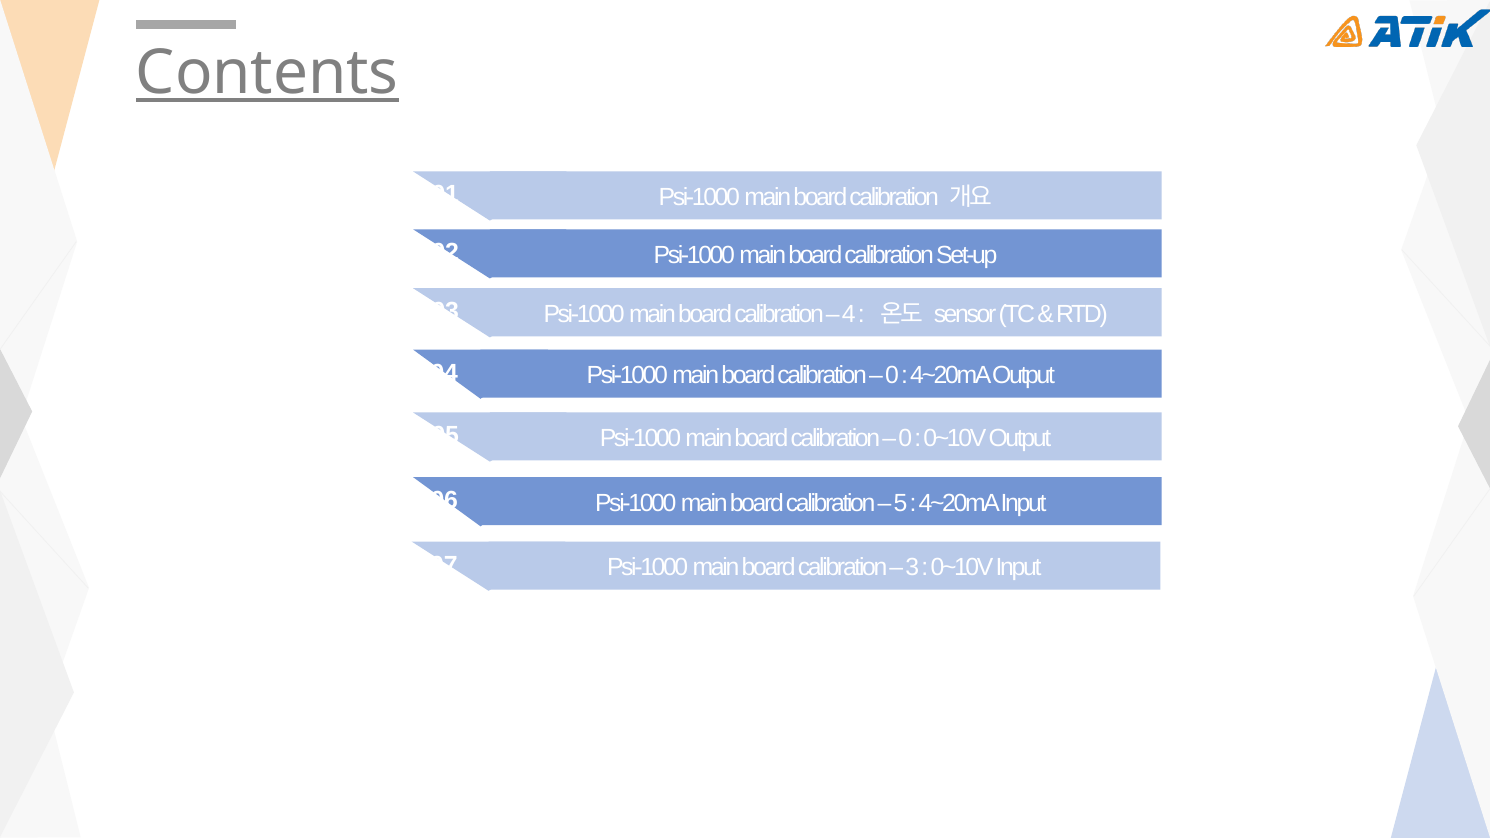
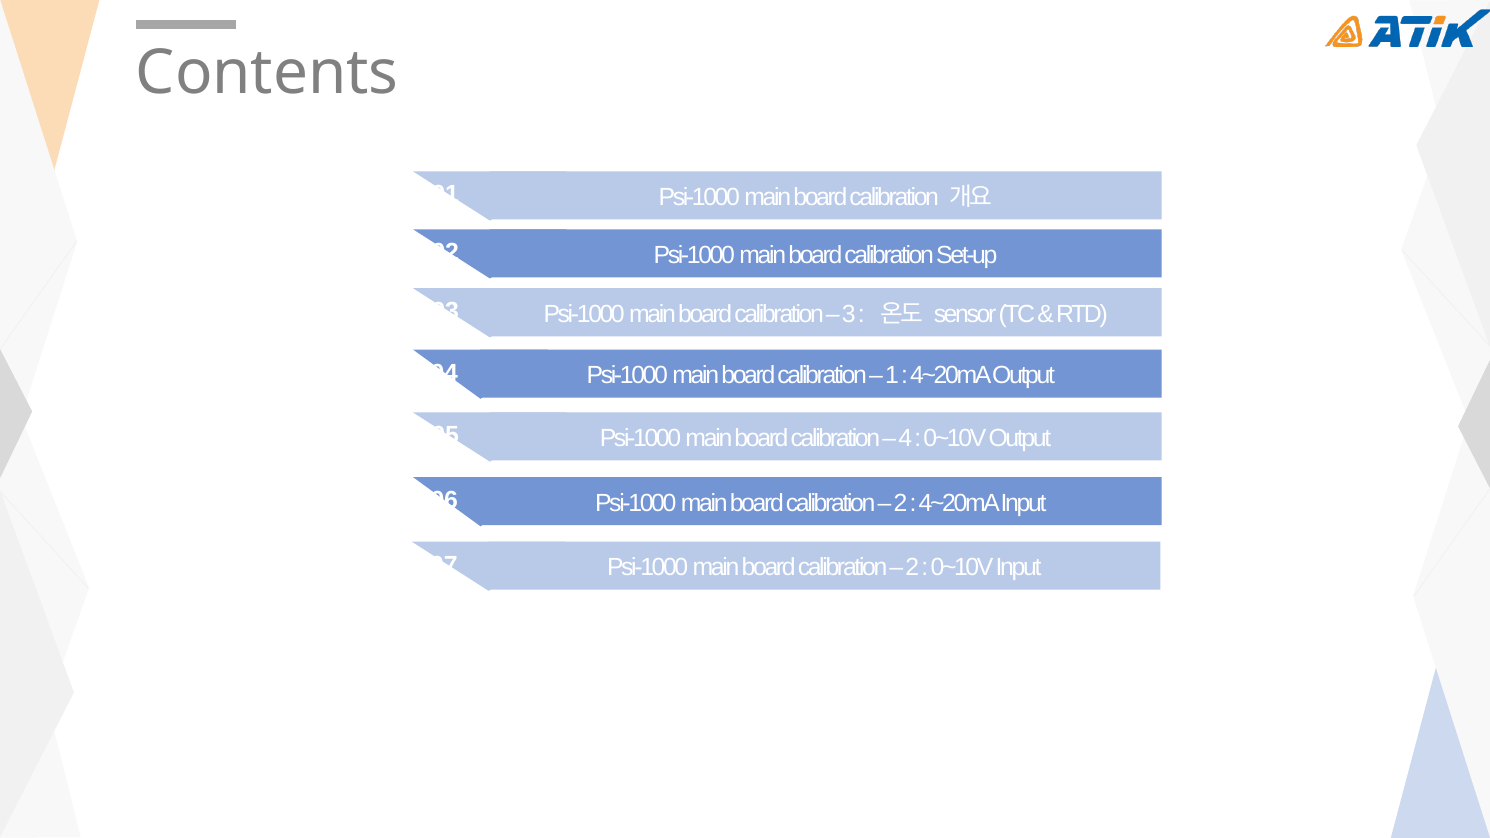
Contents underline: present -> none (267, 73)
4: 4 -> 3 (849, 314)
0: 0 -> 1 (892, 375)
0: 0 -> 4 (905, 438)
5: 5 -> 2 (901, 503)
3: 3 -> 2 (912, 567)
